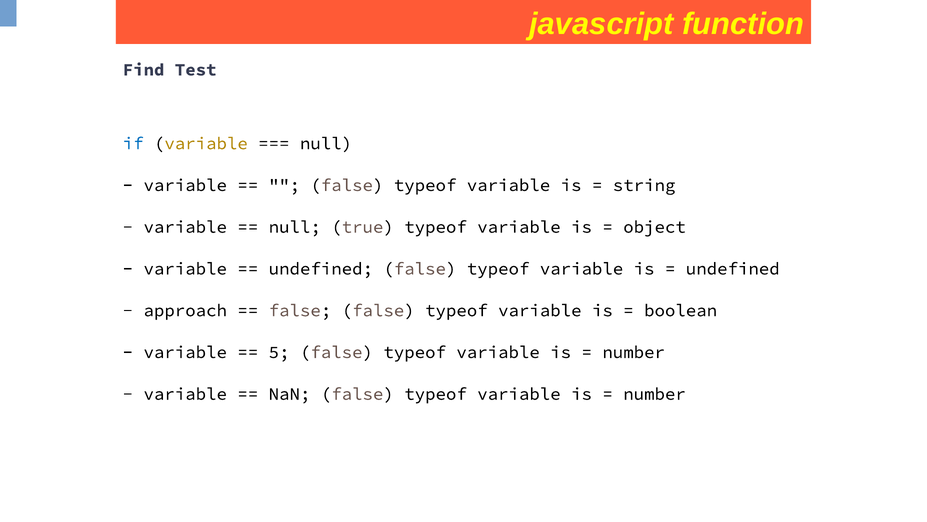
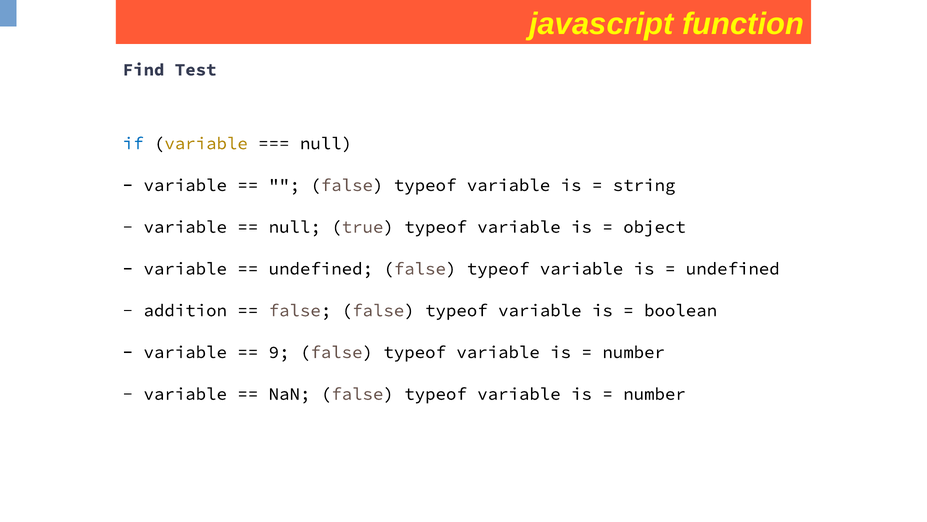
approach: approach -> addition (185, 310)
5: 5 -> 9 (279, 352)
